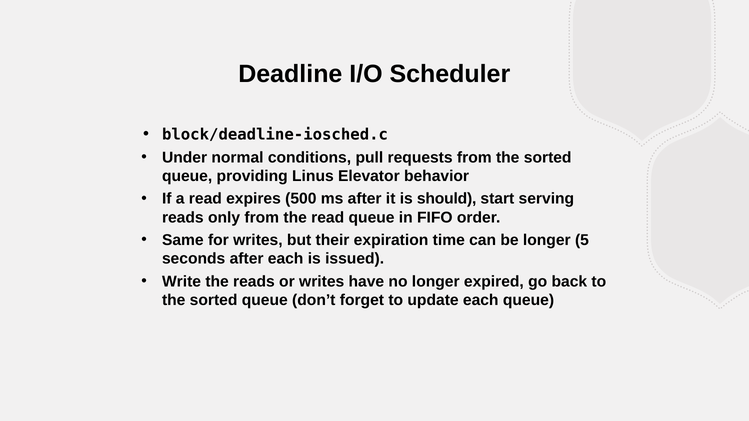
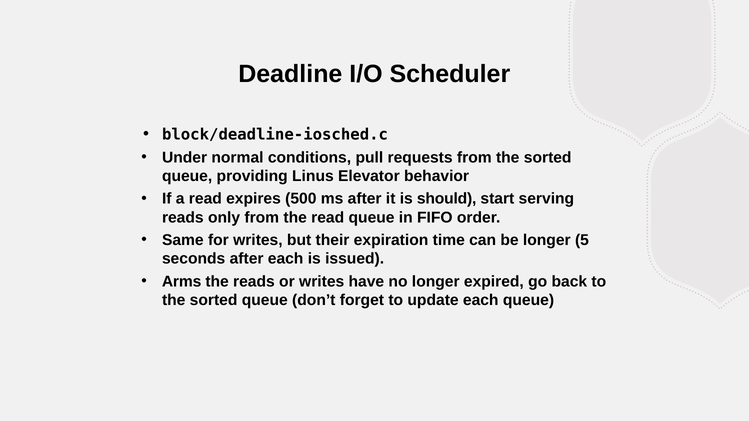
Write: Write -> Arms (182, 282)
